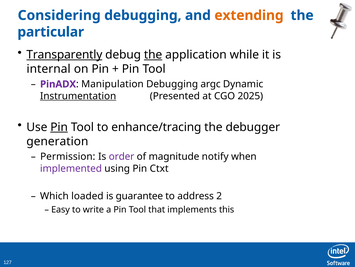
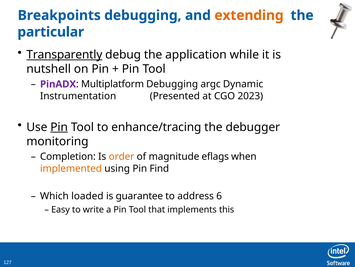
Considering: Considering -> Breakpoints (59, 15)
the underline: present -> none (153, 55)
internal: internal -> nutshell (49, 69)
Manipulation: Manipulation -> Multiplatform (113, 84)
Instrumentation underline: present -> none (78, 96)
2025: 2025 -> 2023 (250, 96)
generation: generation -> monitoring (57, 141)
Permission: Permission -> Completion (68, 156)
order colour: purple -> orange (122, 156)
notify: notify -> eflags (215, 156)
implemented colour: purple -> orange (71, 168)
Ctxt: Ctxt -> Find (159, 168)
2: 2 -> 6 (219, 196)
